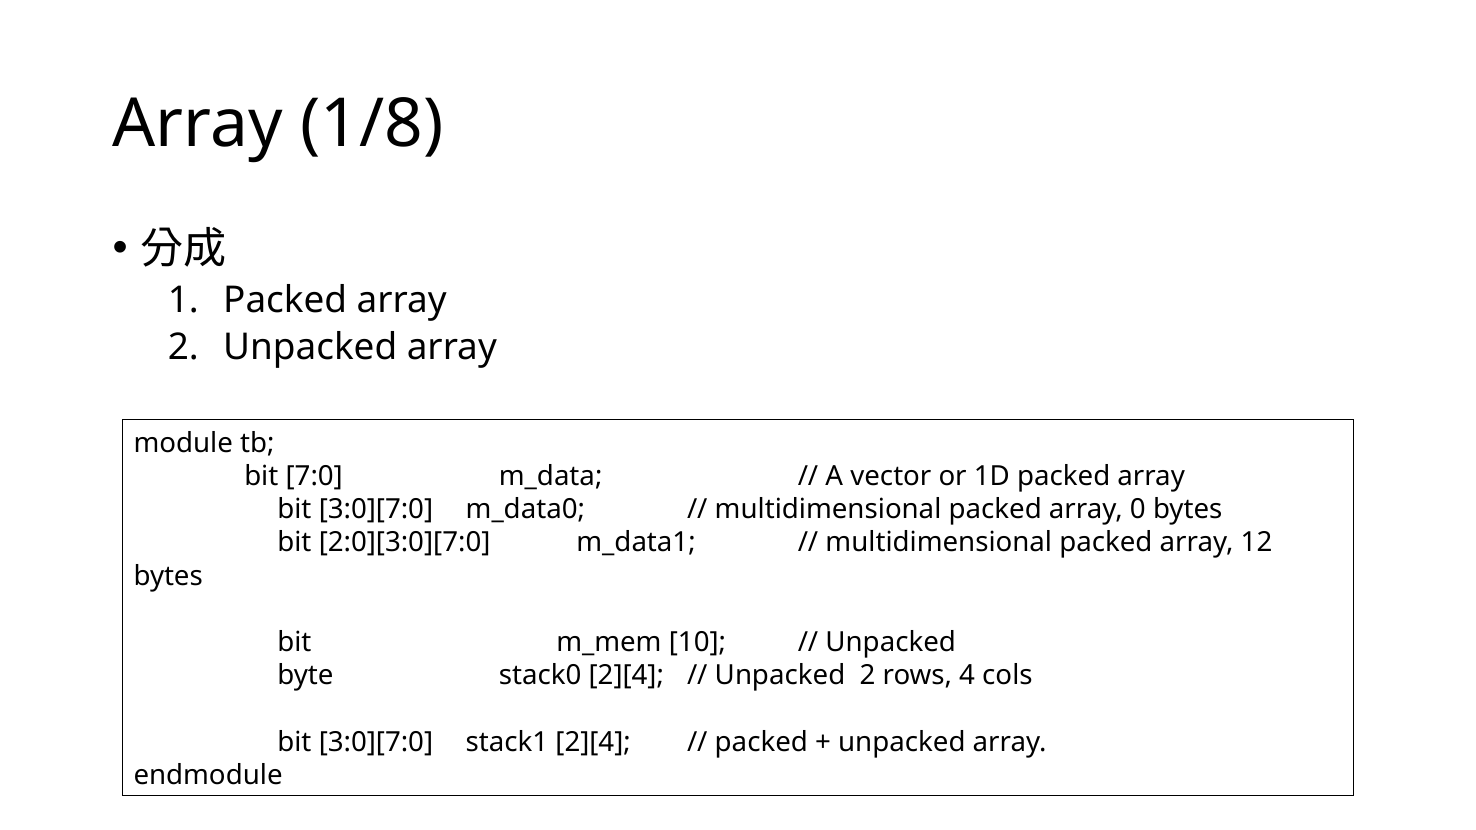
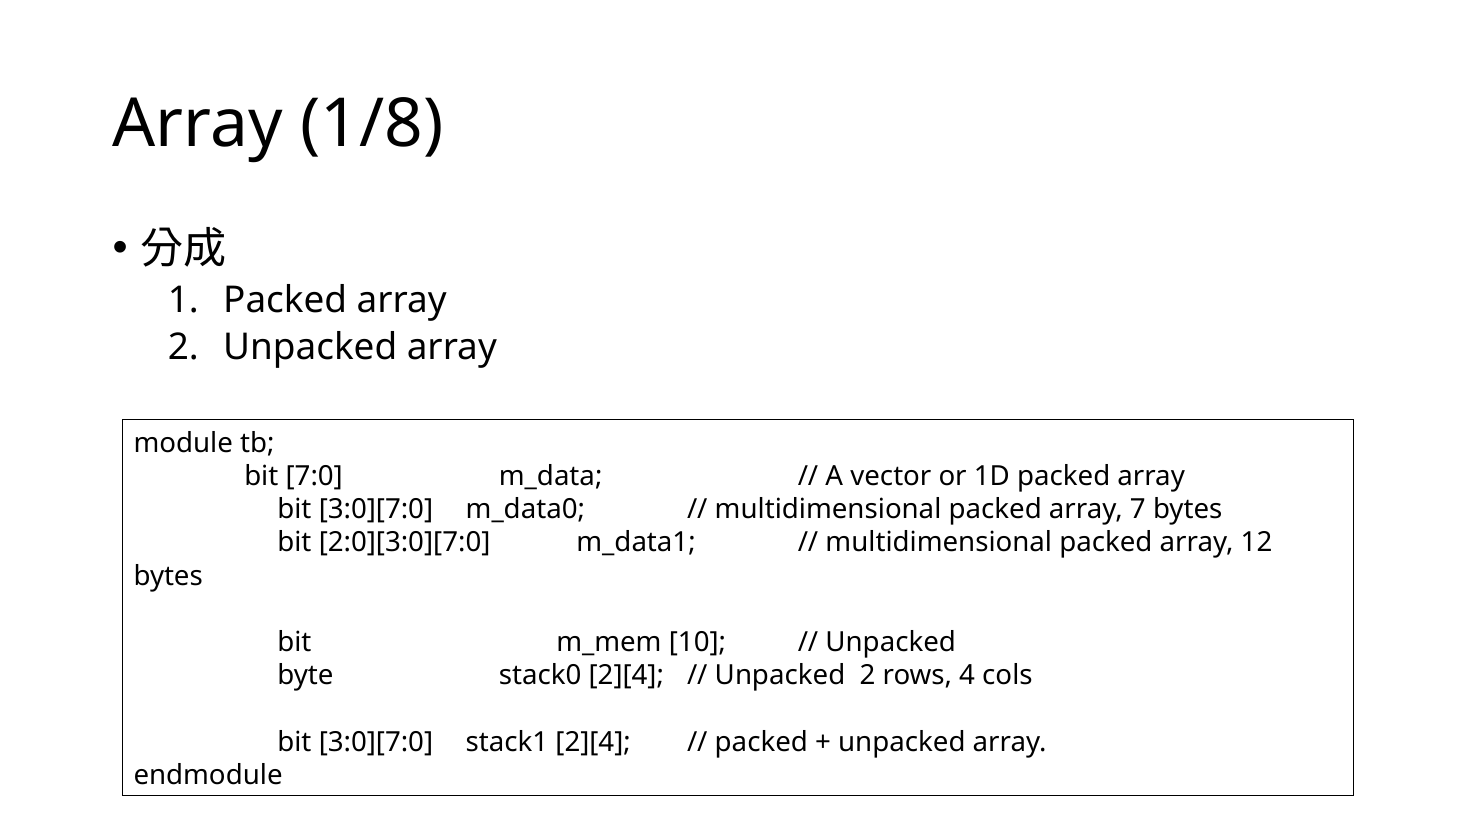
0: 0 -> 7 (1138, 510)
